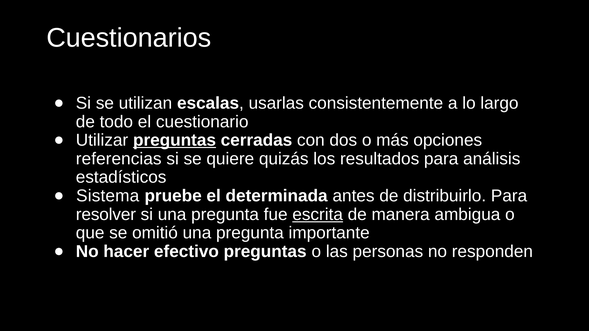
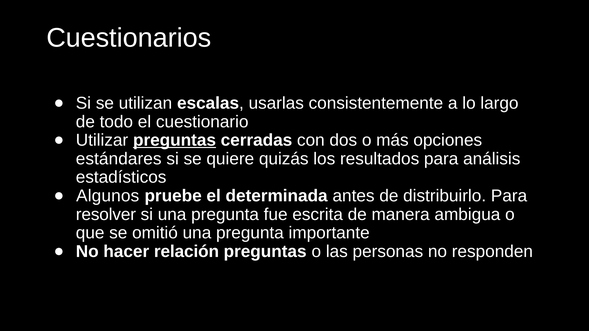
referencias: referencias -> estándares (119, 159)
Sistema: Sistema -> Algunos (108, 196)
escrita underline: present -> none (318, 215)
efectivo: efectivo -> relación (186, 252)
